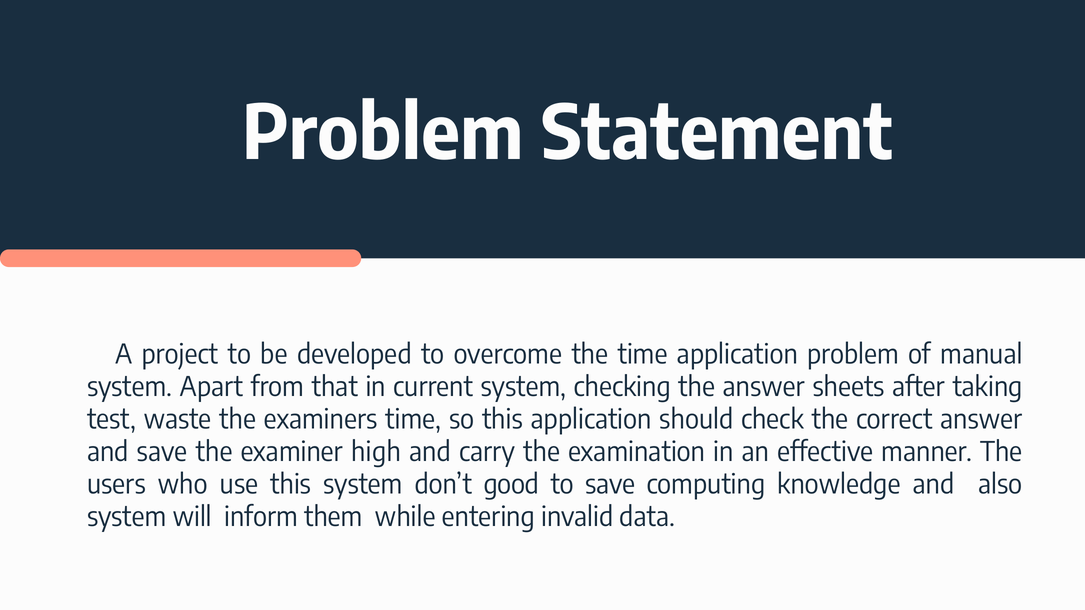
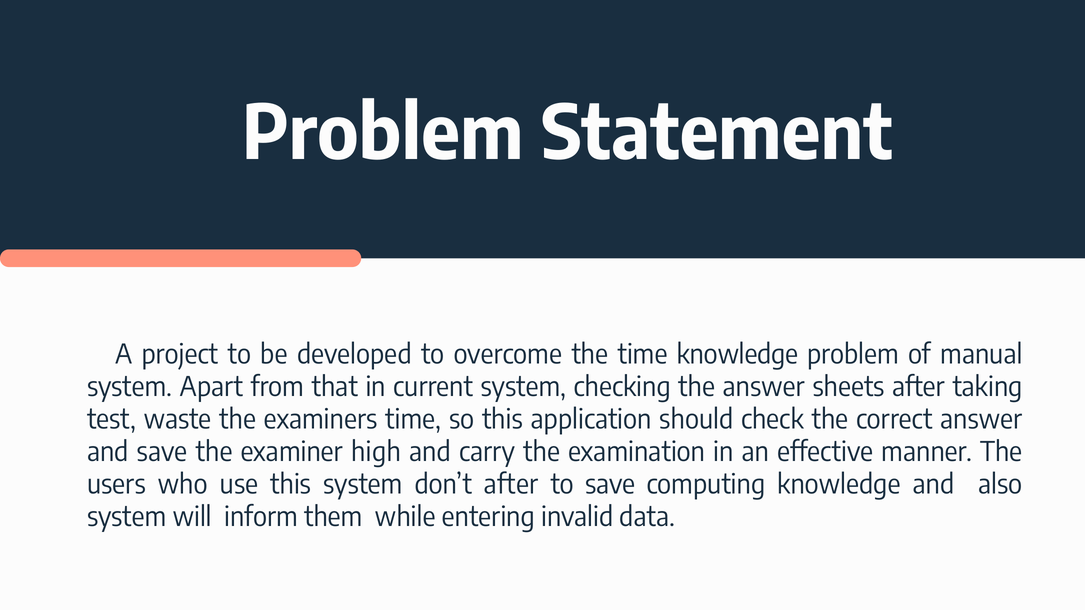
time application: application -> knowledge (738, 355)
don’t good: good -> after (511, 485)
